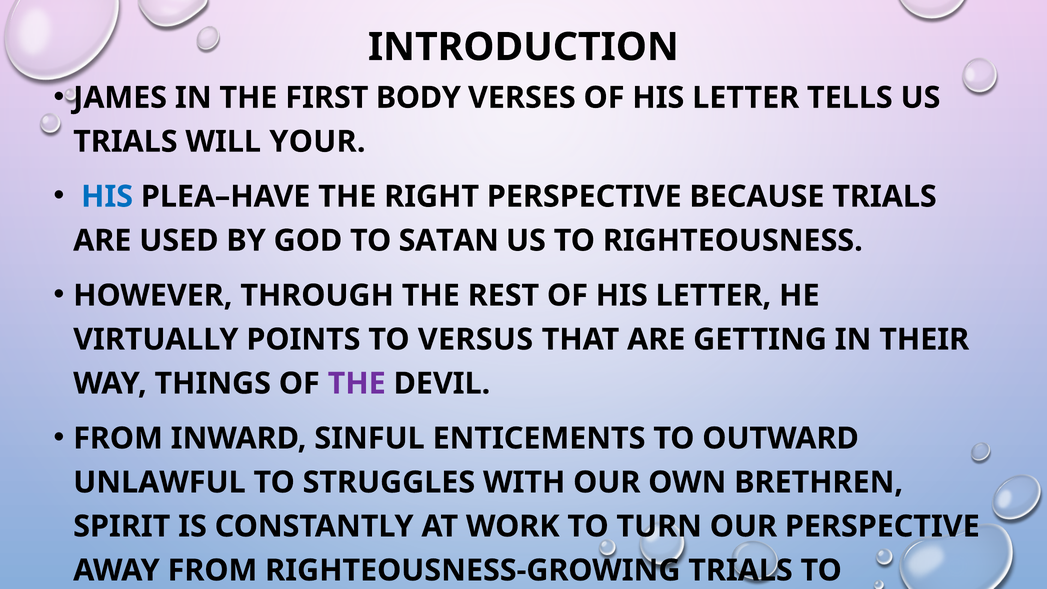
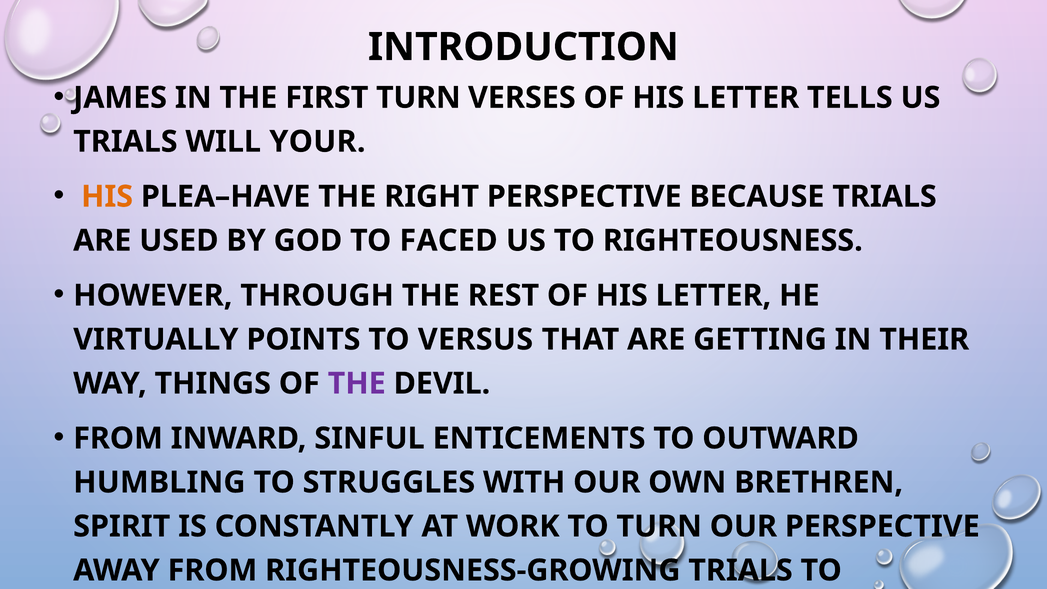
FIRST BODY: BODY -> TURN (418, 98)
HIS colour: blue -> orange (107, 197)
SATAN: SATAN -> FACED (448, 241)
UNLAWFUL: UNLAWFUL -> HUMBLING (159, 482)
